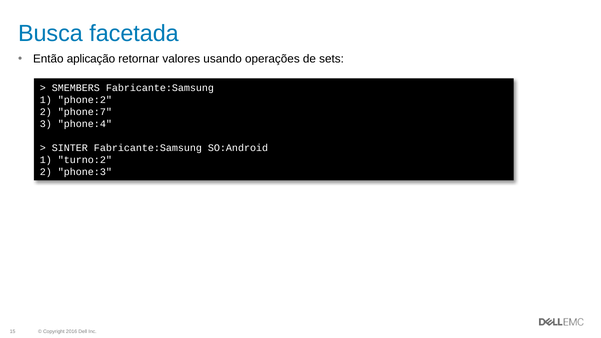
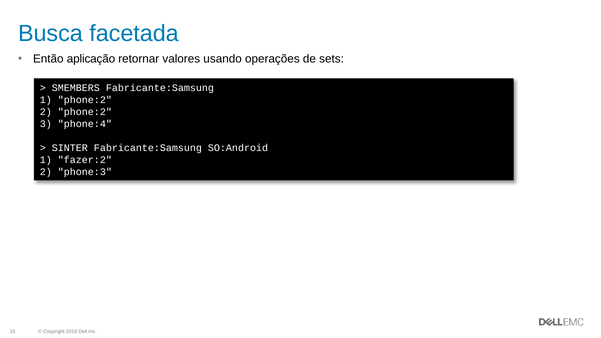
2 phone:7: phone:7 -> phone:2 (85, 112)
turno:2: turno:2 -> fazer:2 (85, 160)
